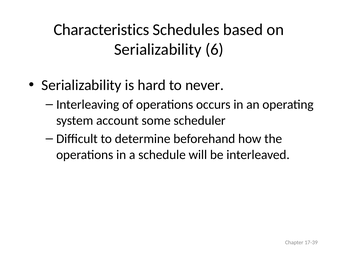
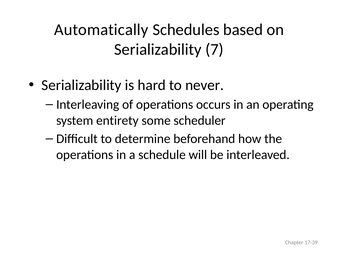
Characteristics: Characteristics -> Automatically (101, 30)
6: 6 -> 7 (215, 49)
account: account -> entirety (117, 120)
